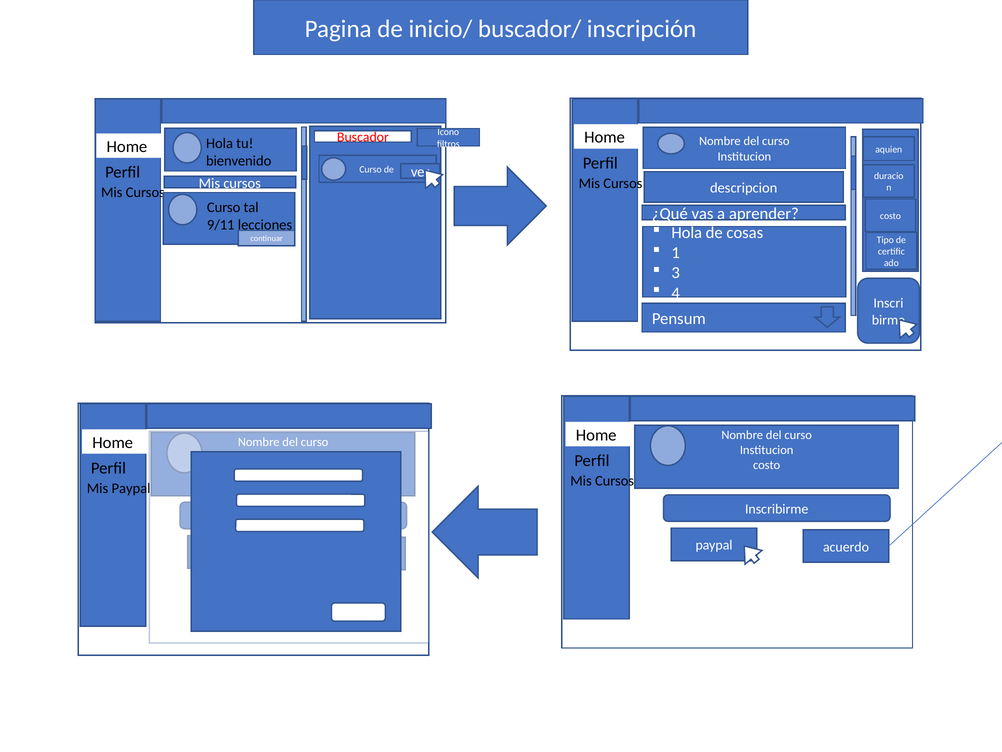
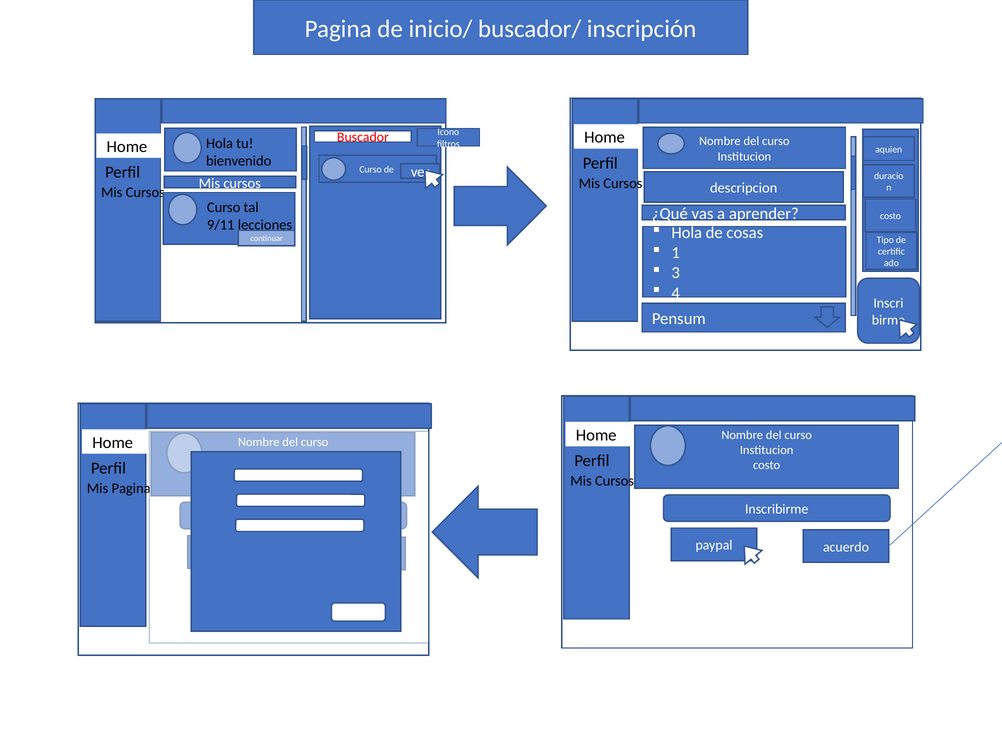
Mis Paypal: Paypal -> Pagina (131, 488)
